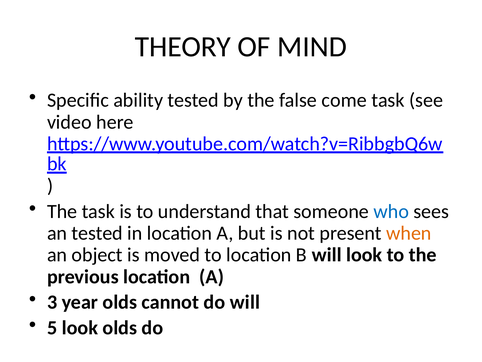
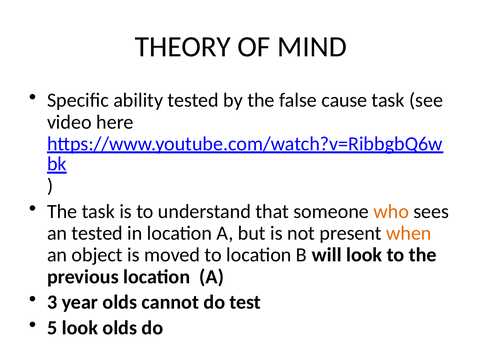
come: come -> cause (344, 100)
who colour: blue -> orange (391, 211)
do will: will -> test (245, 302)
